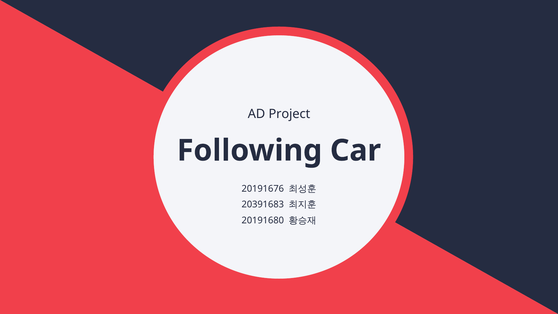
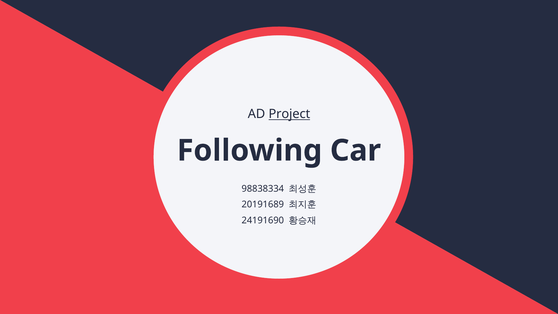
Project underline: none -> present (289, 114)
20191676: 20191676 -> 98838334 (263, 189)
20391683: 20391683 -> 20191689 (263, 204)
20191680: 20191680 -> 24191690 (263, 220)
